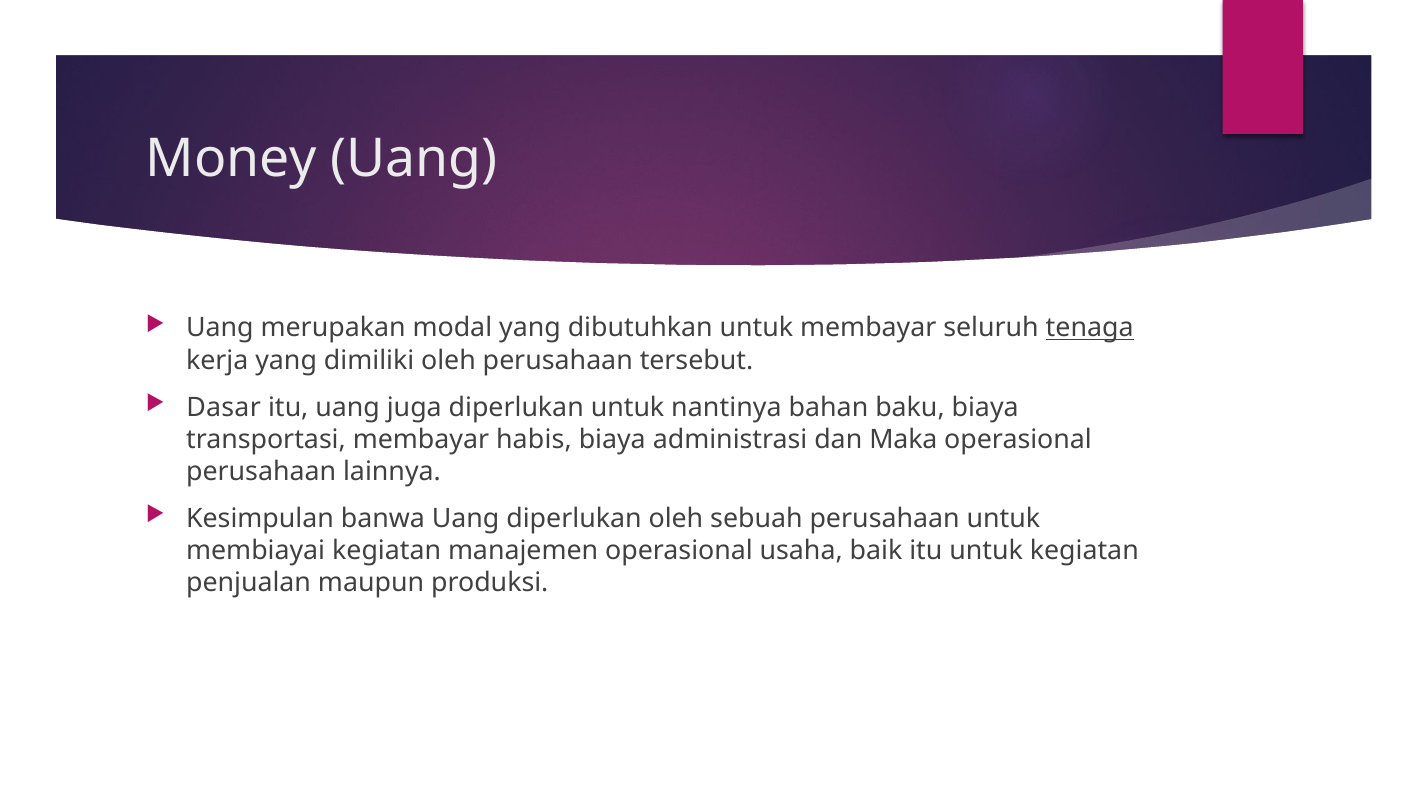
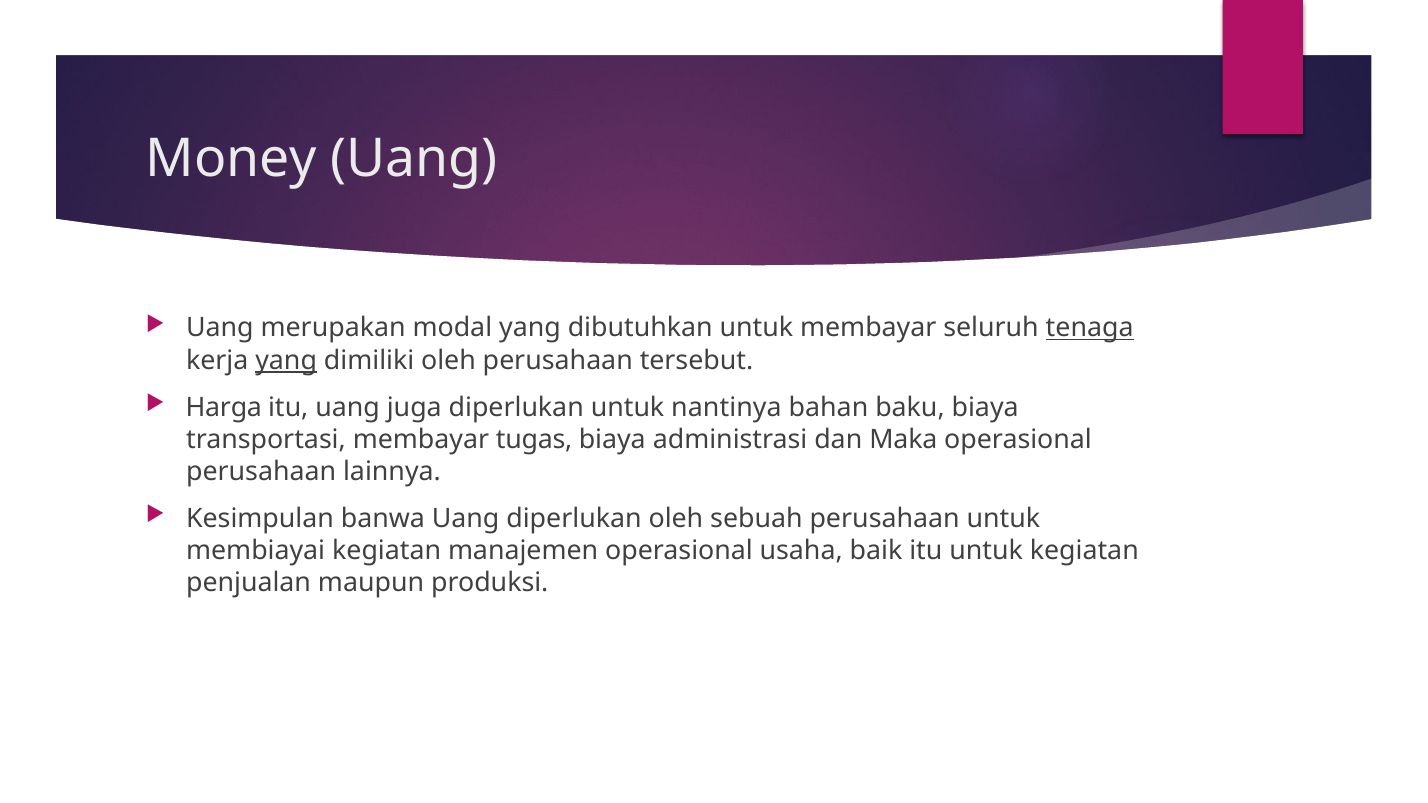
yang underline: none -> present (286, 360)
Dasar: Dasar -> Harga (224, 407)
habis: habis -> tugas (534, 440)
